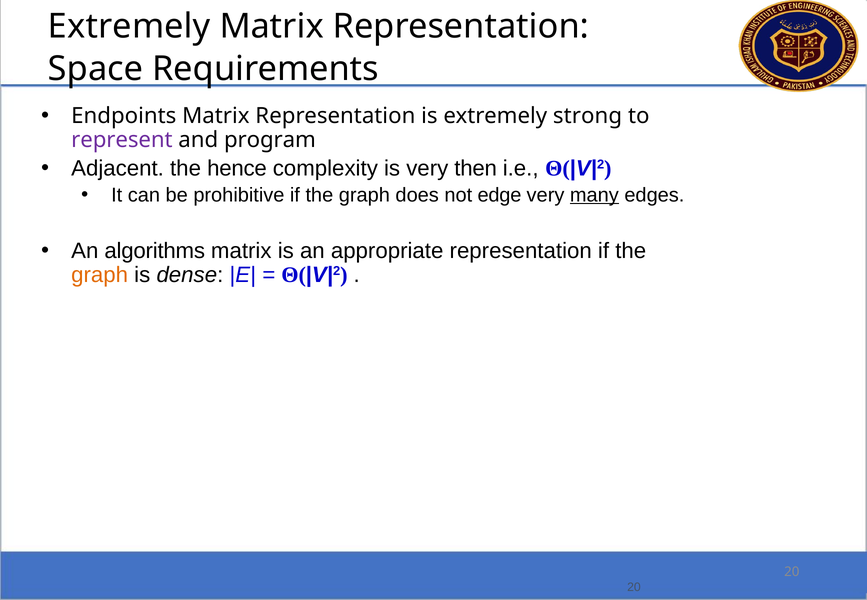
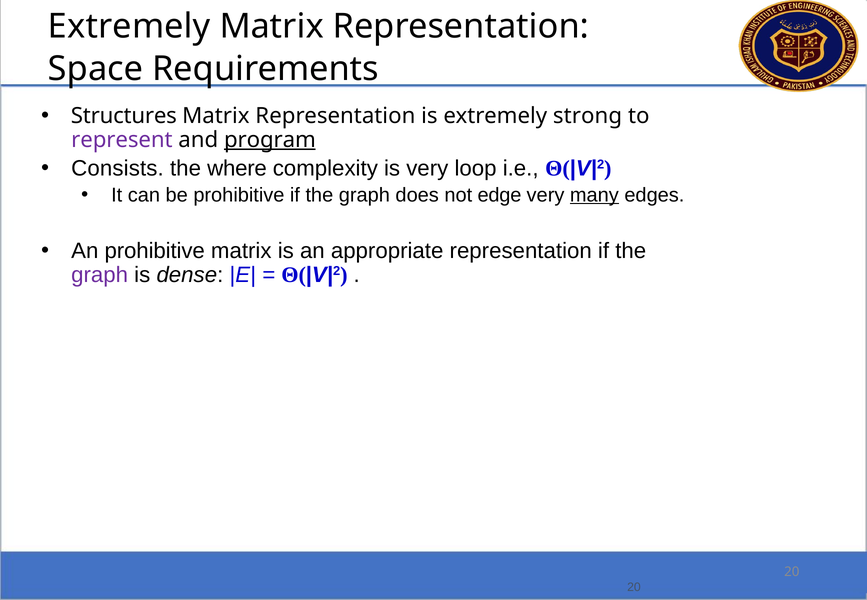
Endpoints: Endpoints -> Structures (124, 116)
program underline: none -> present (270, 140)
Adjacent: Adjacent -> Consists (117, 168)
hence: hence -> where (237, 168)
then: then -> loop (476, 168)
An algorithms: algorithms -> prohibitive (155, 251)
graph colour: orange -> purple (100, 275)
